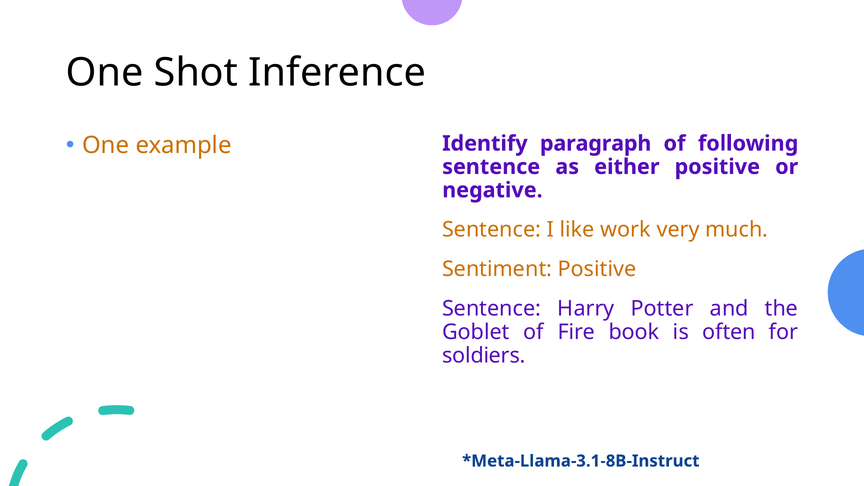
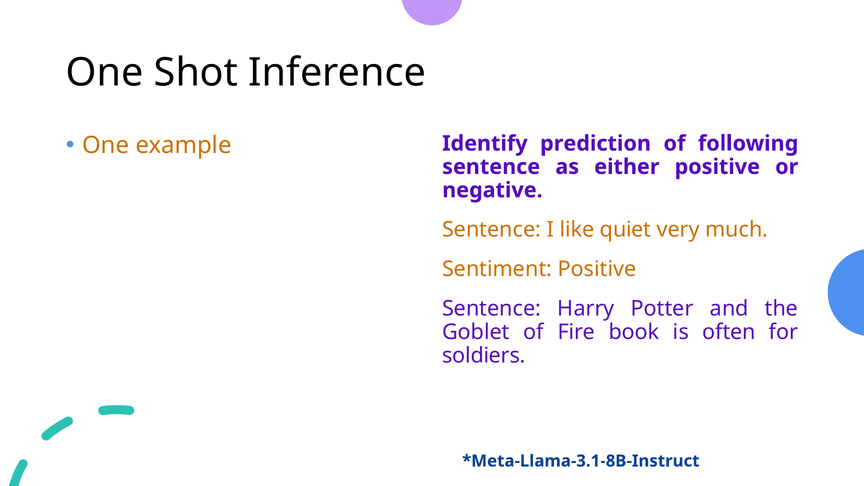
paragraph: paragraph -> prediction (596, 144)
work: work -> quiet (626, 230)
